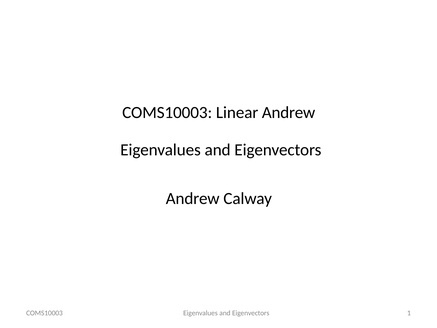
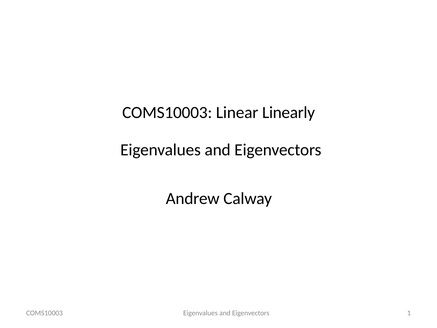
Linear Andrew: Andrew -> Linearly (289, 112)
